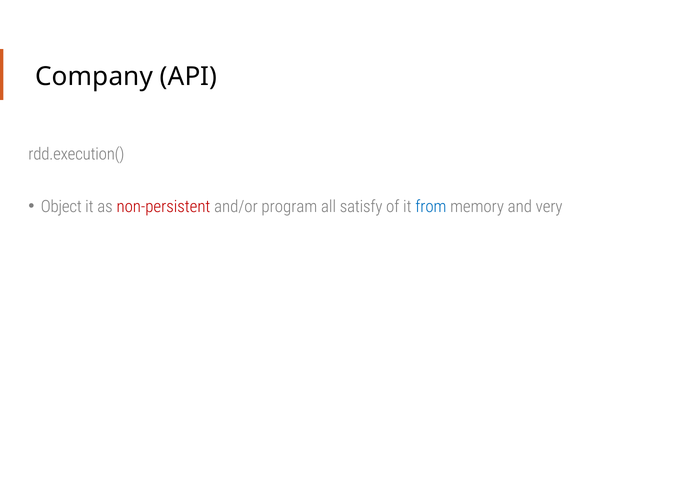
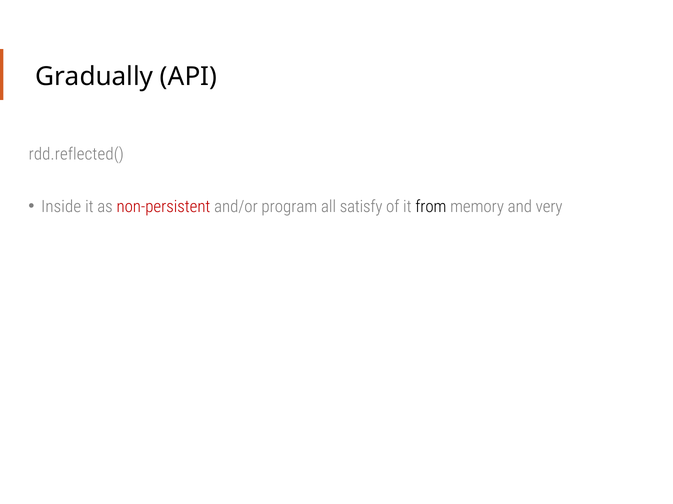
Company: Company -> Gradually (94, 76)
rdd.execution(: rdd.execution( -> rdd.reflected( (76, 155)
Object: Object -> Inside (61, 207)
from colour: blue -> black (431, 207)
